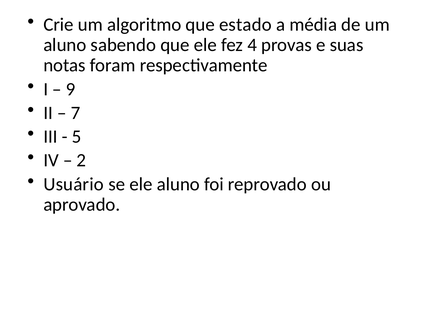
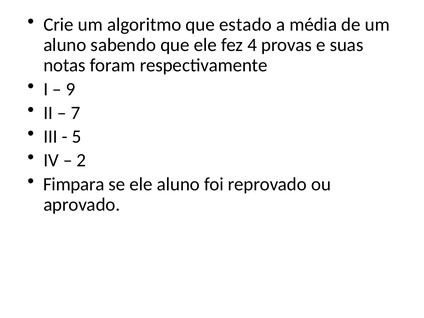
Usuário: Usuário -> Fimpara (74, 184)
